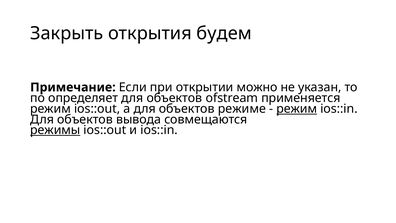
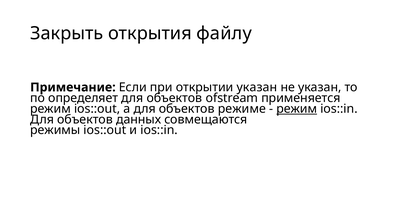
будем: будем -> файлу (224, 33)
открытии можно: можно -> указан (257, 87)
вывода: вывода -> данных (139, 119)
режимы underline: present -> none (55, 130)
